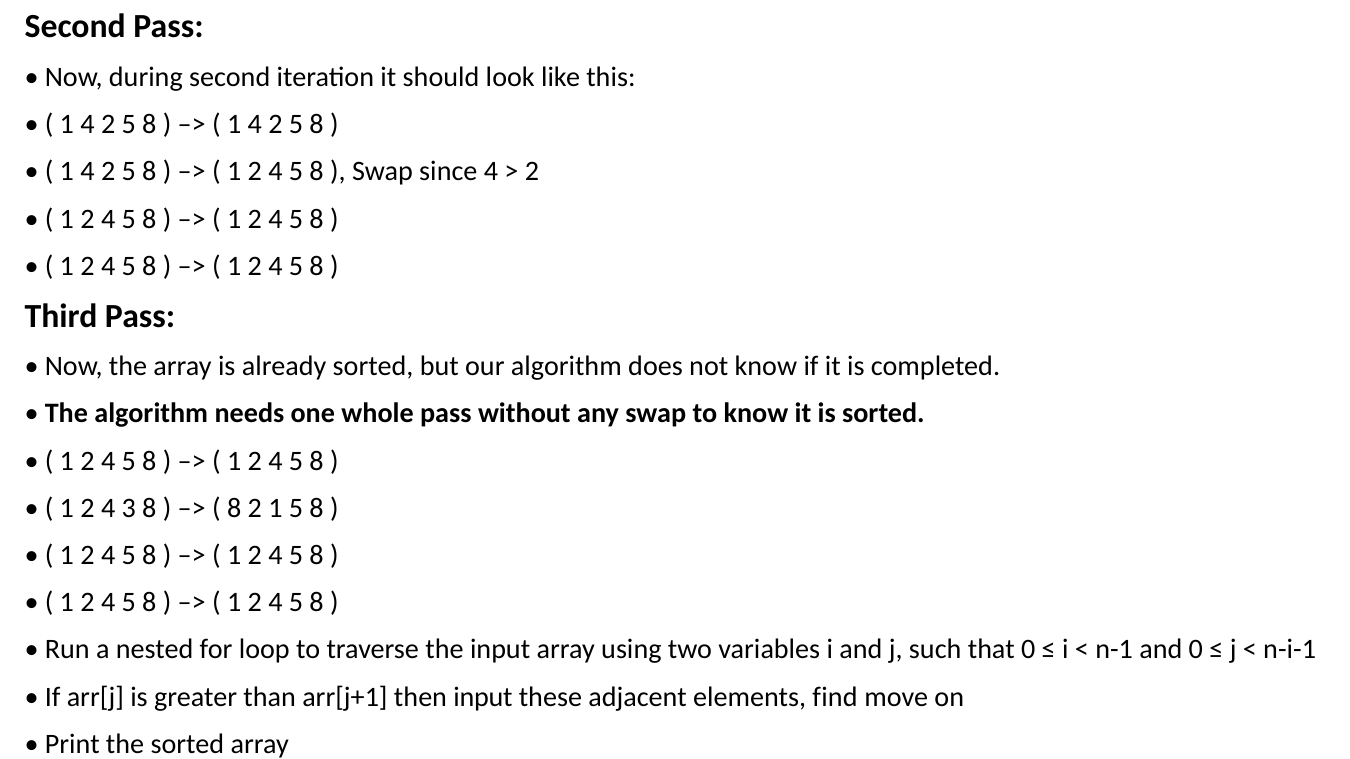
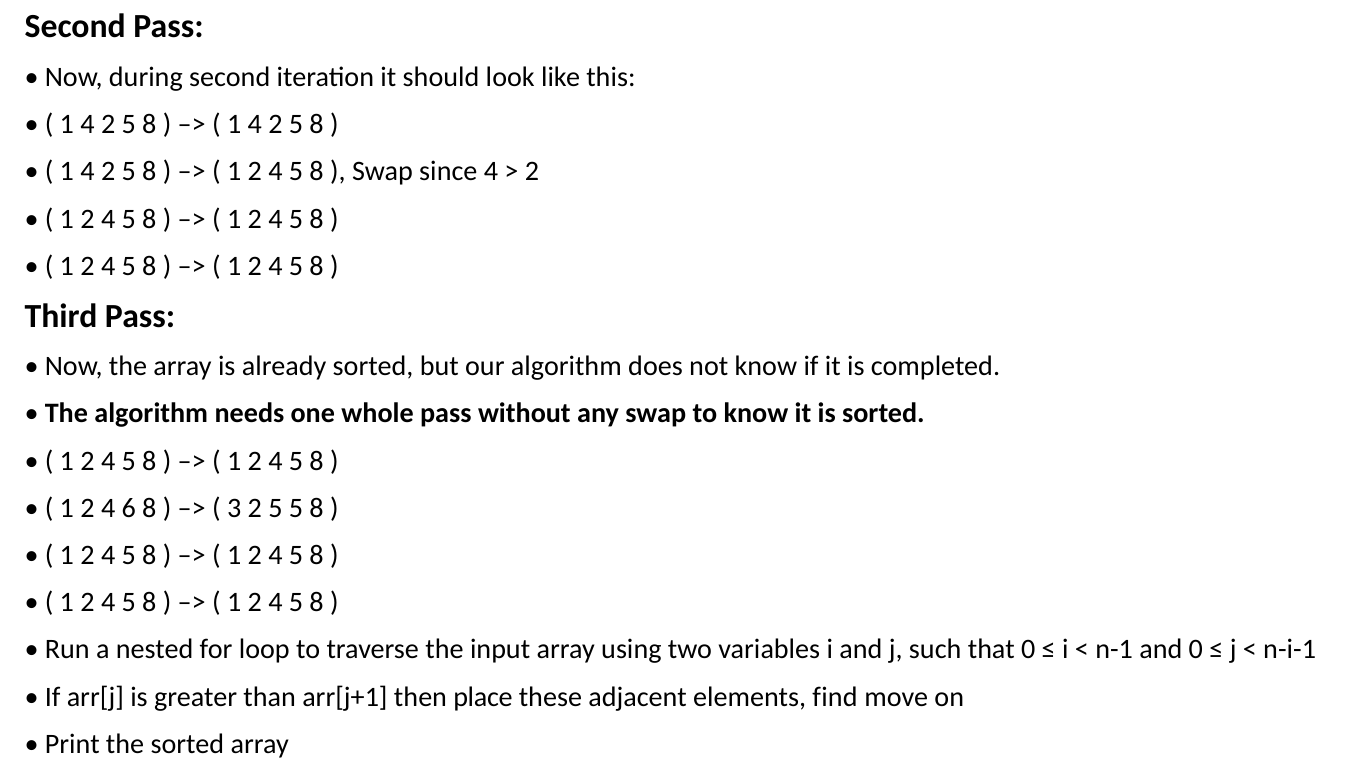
3: 3 -> 6 (129, 508)
8: 8 -> 3 (234, 508)
1: 1 -> 5 (275, 508)
then input: input -> place (483, 697)
